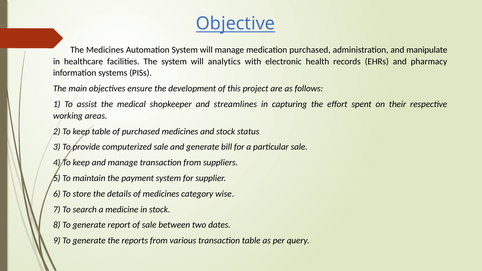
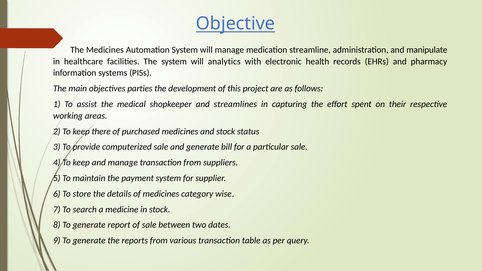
medication purchased: purchased -> streamline (310, 50)
ensure: ensure -> parties (140, 89)
keep table: table -> there (101, 131)
